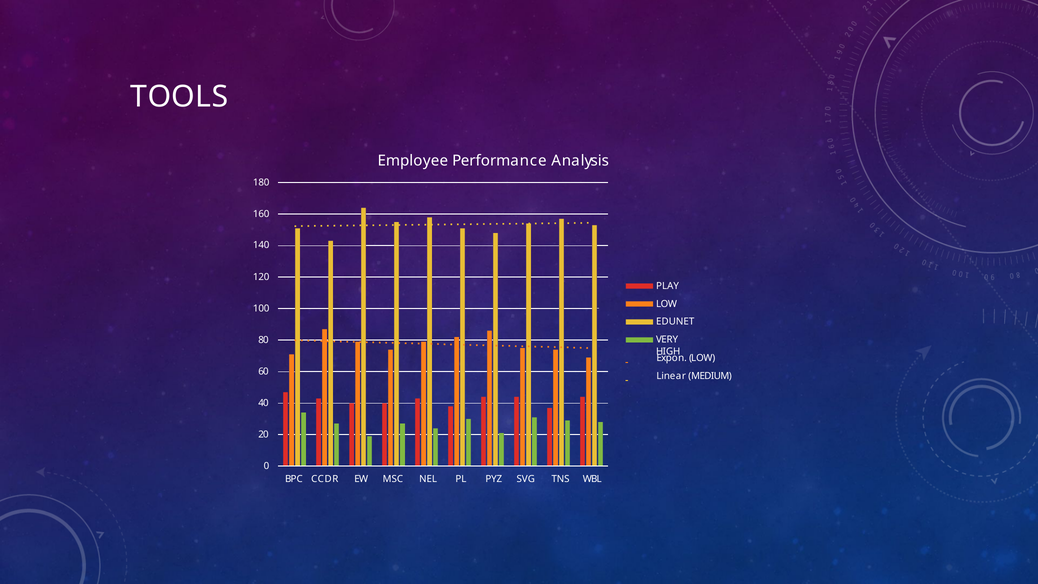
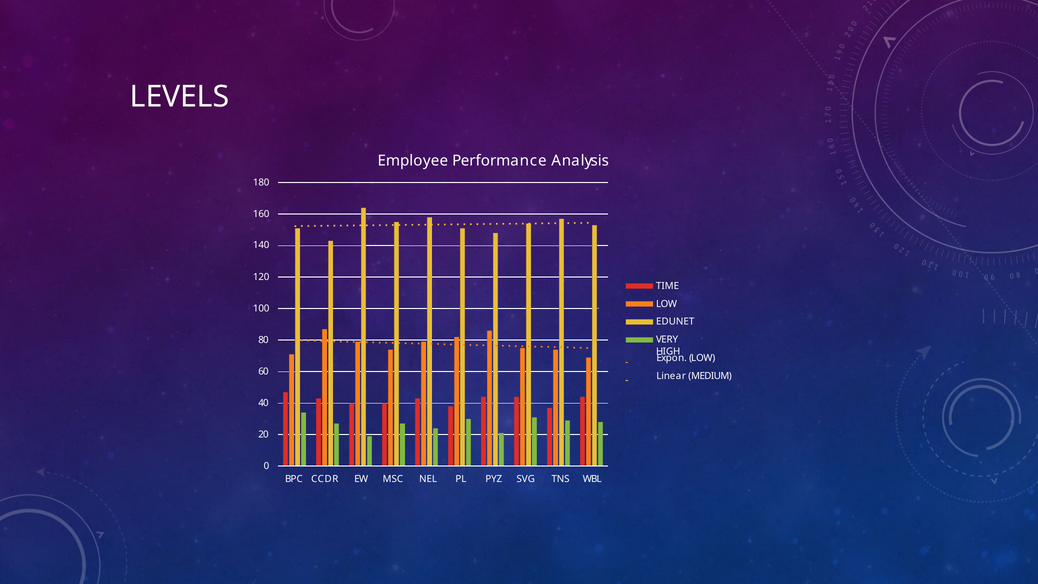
TOOLS: TOOLS -> LEVELS (180, 97)
PLAY: PLAY -> TIME (668, 286)
